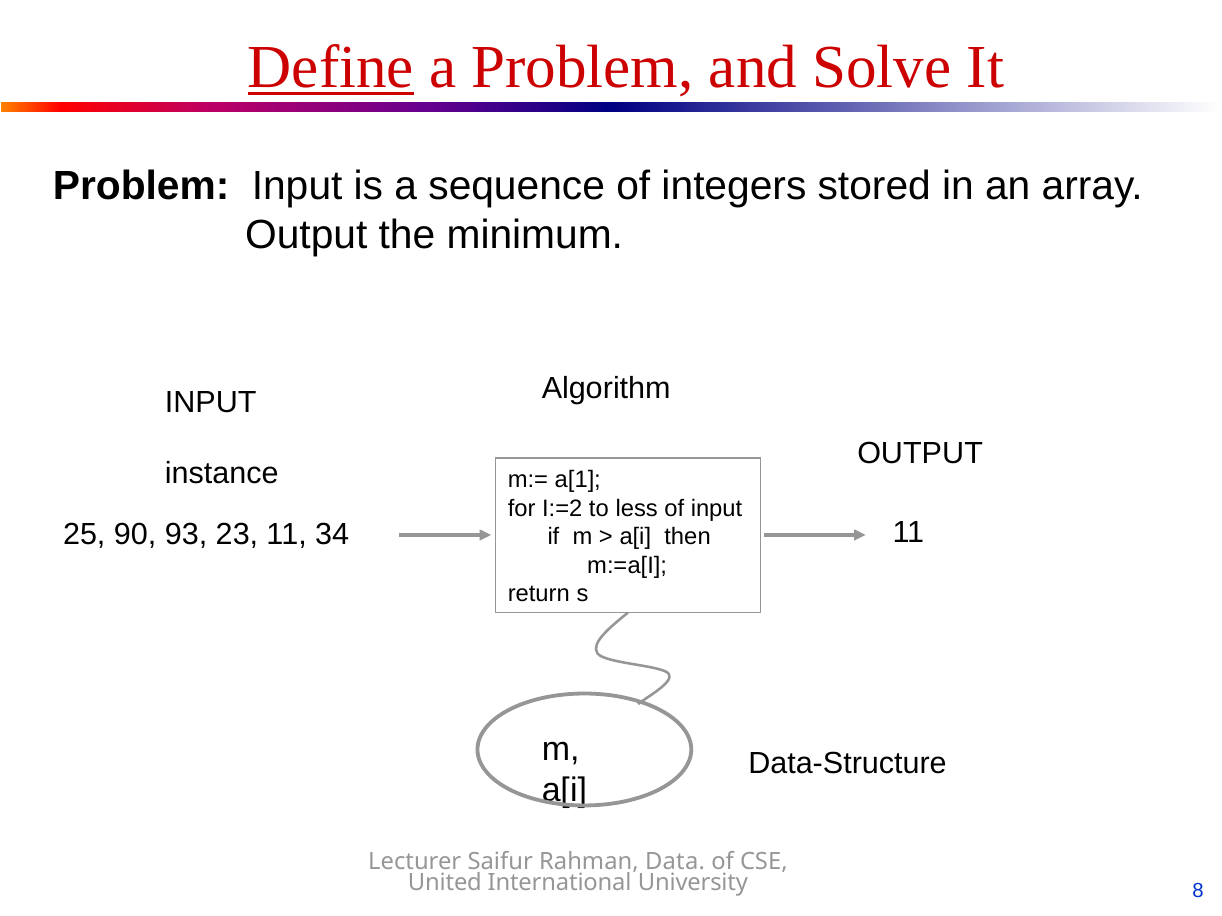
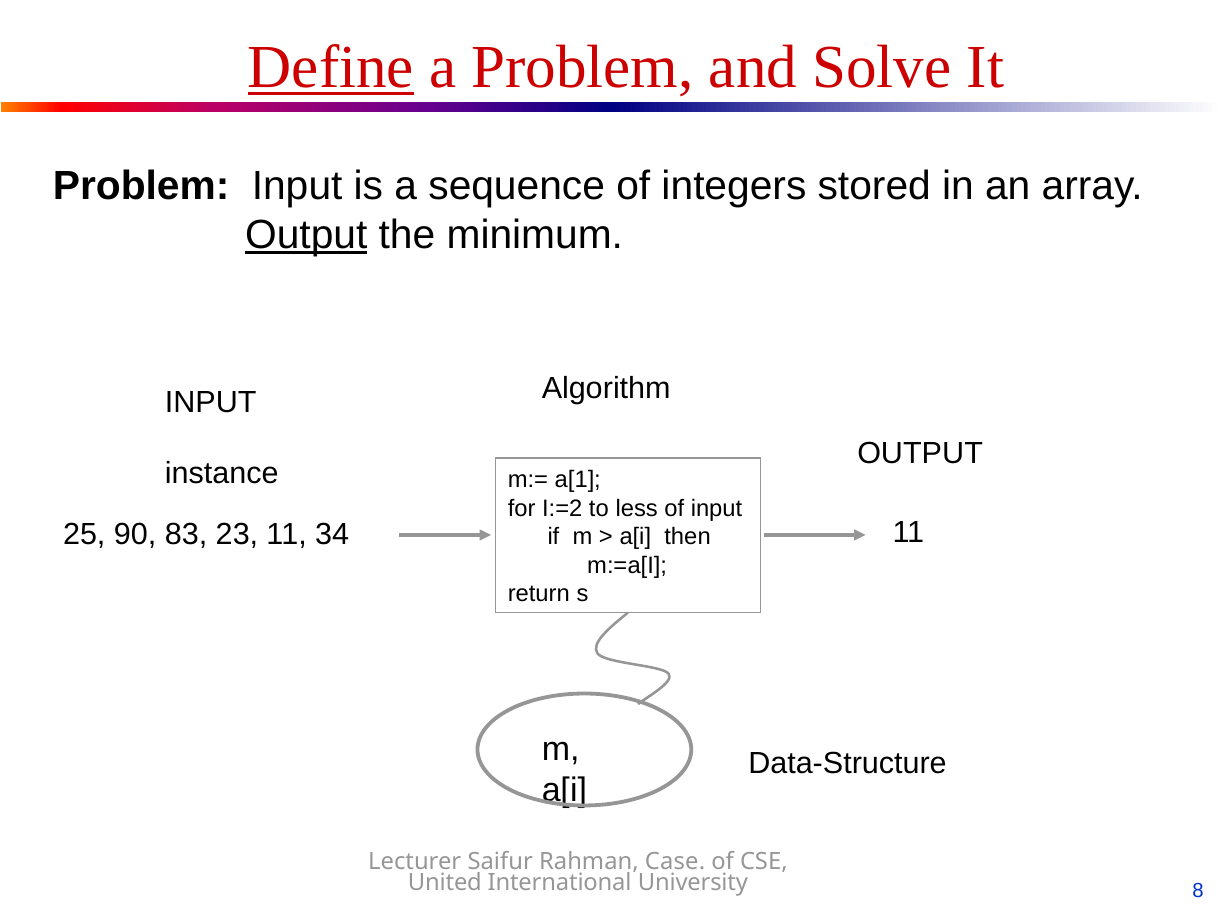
Output underline: none -> present (306, 235)
93: 93 -> 83 (186, 535)
Data: Data -> Case (675, 862)
